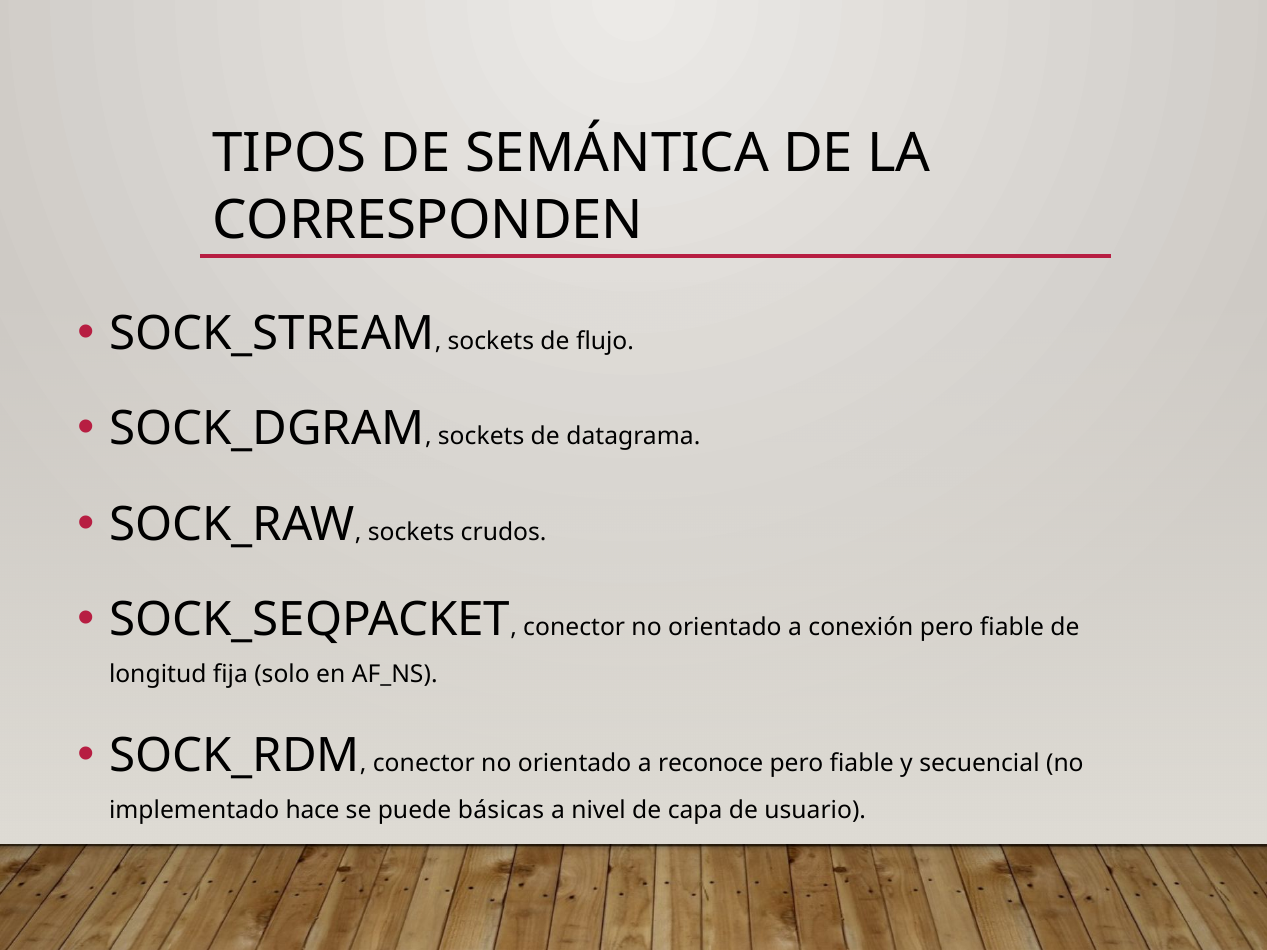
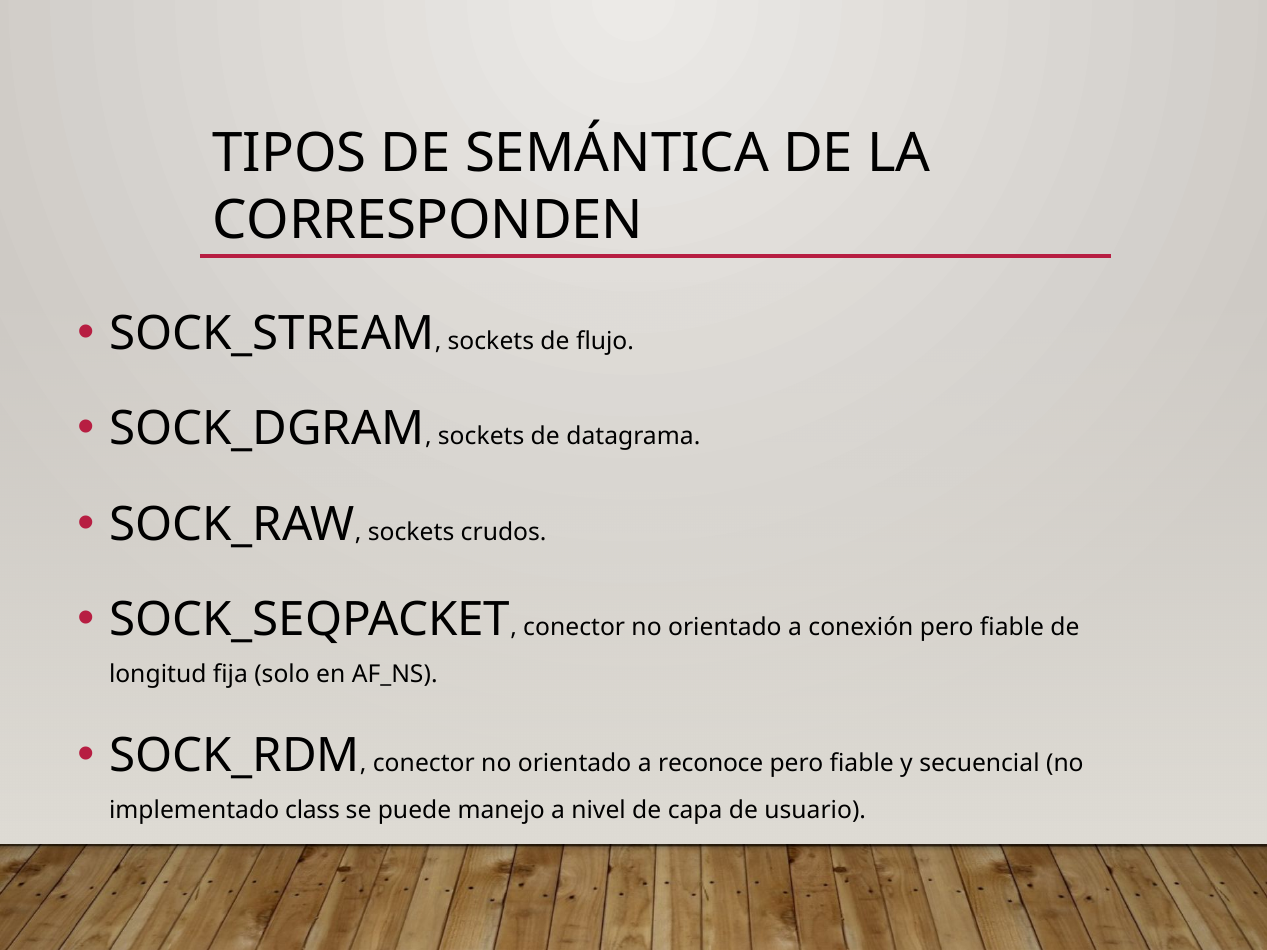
hace: hace -> class (313, 810)
básicas: básicas -> manejo (501, 810)
